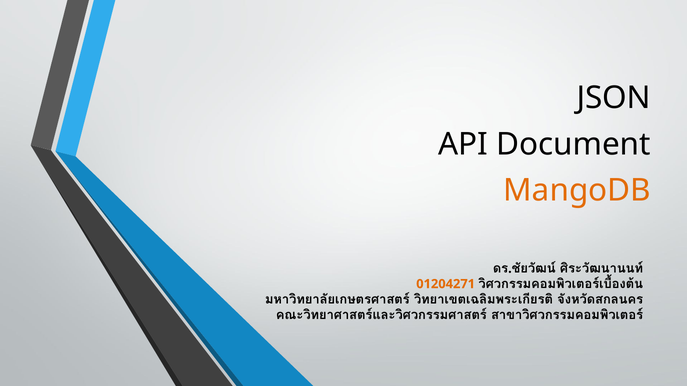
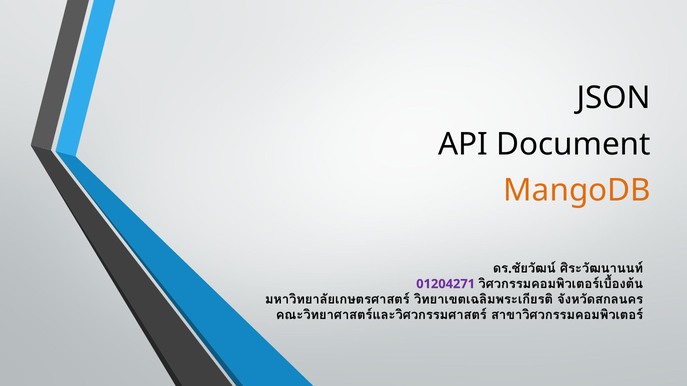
01204271 colour: orange -> purple (446, 284)
